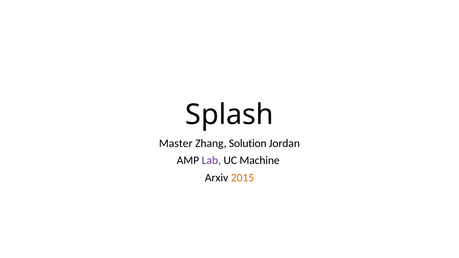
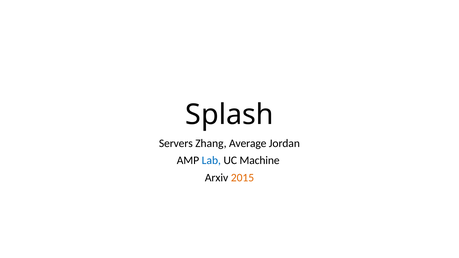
Master: Master -> Servers (176, 143)
Solution: Solution -> Average (248, 143)
Lab colour: purple -> blue (211, 161)
